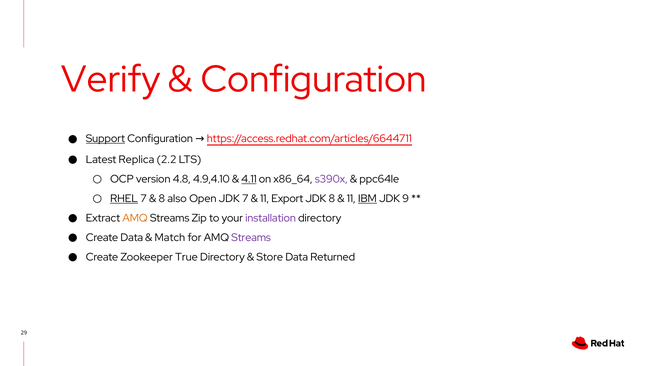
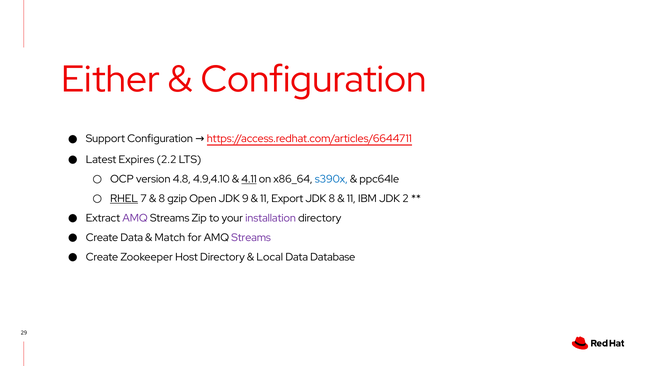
Verify: Verify -> Either (111, 80)
Support underline: present -> none (105, 139)
Replica: Replica -> Expires (136, 160)
s390x colour: purple -> blue (331, 179)
also: also -> gzip (177, 199)
JDK 7: 7 -> 9 (245, 199)
IBM underline: present -> none (367, 199)
9: 9 -> 2 (406, 199)
AMQ colour: orange -> purple (135, 218)
True: True -> Host (187, 257)
Store: Store -> Local (270, 257)
Returned: Returned -> Database (333, 257)
